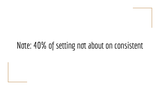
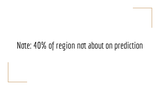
setting: setting -> region (66, 46)
consistent: consistent -> prediction (129, 46)
